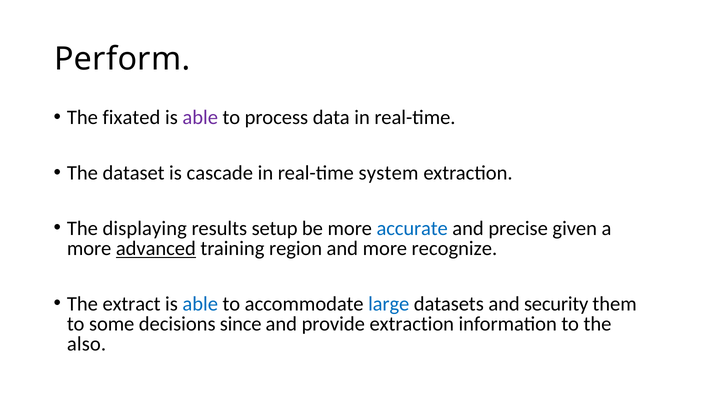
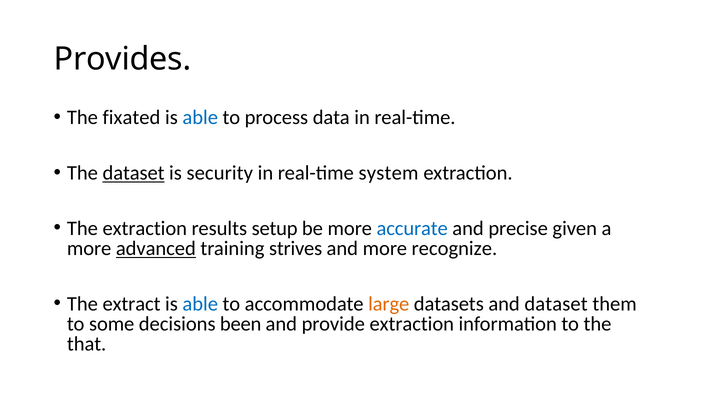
Perform: Perform -> Provides (122, 59)
able colour: purple -> blue (200, 117)
dataset underline: none -> present (134, 173)
cascade: cascade -> security (220, 173)
The displaying: displaying -> extraction (145, 228)
region: region -> strives (296, 248)
large colour: blue -> orange (389, 304)
and security: security -> dataset (556, 304)
since: since -> been (241, 324)
also: also -> that (87, 344)
